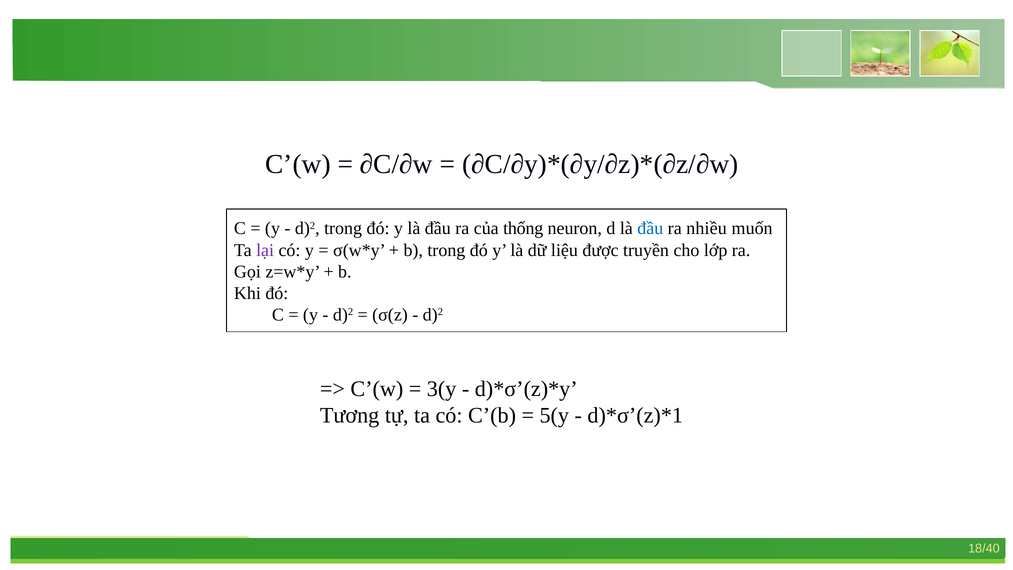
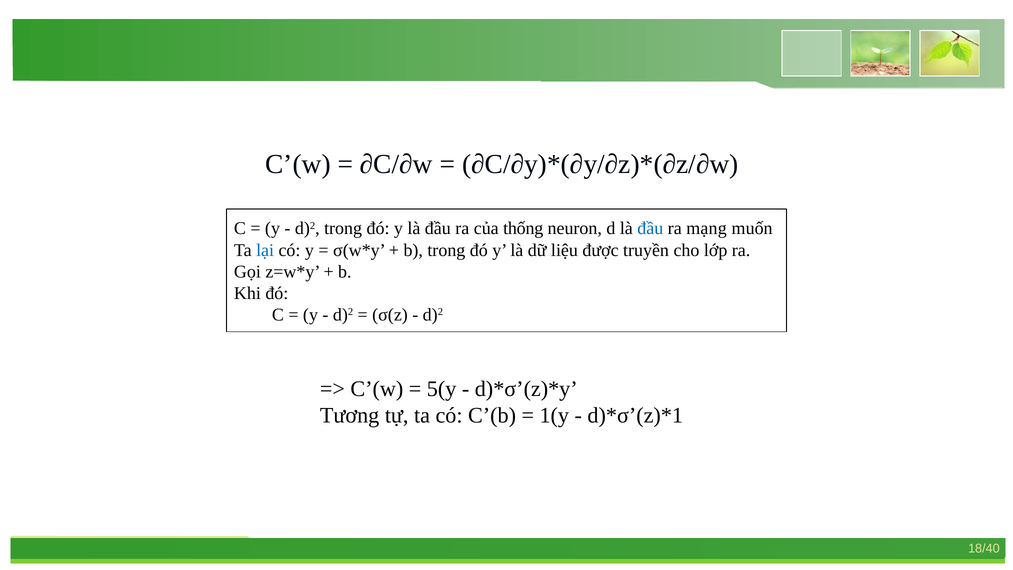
nhiều: nhiều -> mạng (707, 228)
lại colour: purple -> blue (265, 250)
3(y: 3(y -> 5(y (442, 389)
5(y: 5(y -> 1(y (554, 415)
